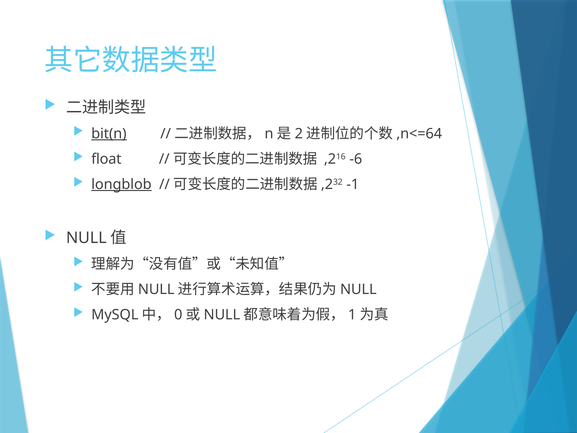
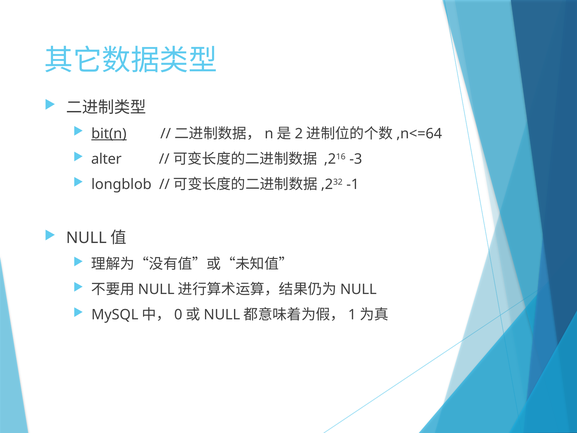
float: float -> alter (106, 159)
-6: -6 -> -3 (356, 159)
longblob underline: present -> none (121, 184)
